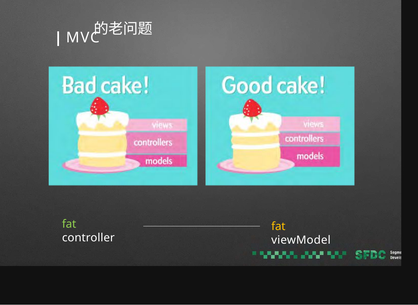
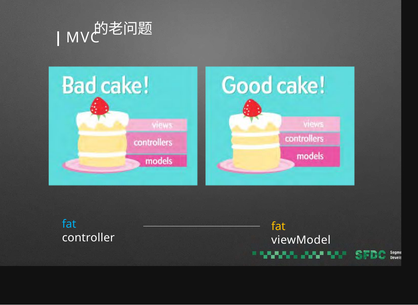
fat colour: light green -> light blue (69, 224)
